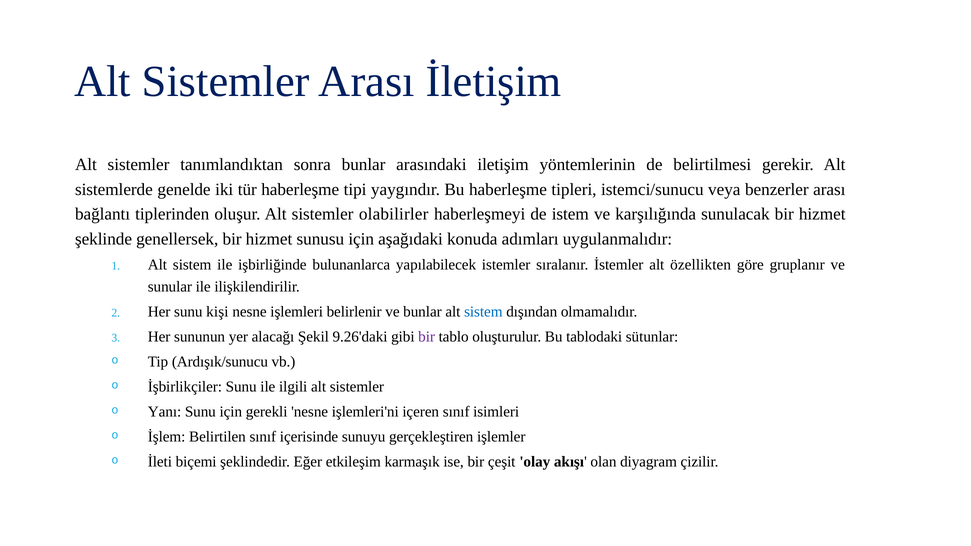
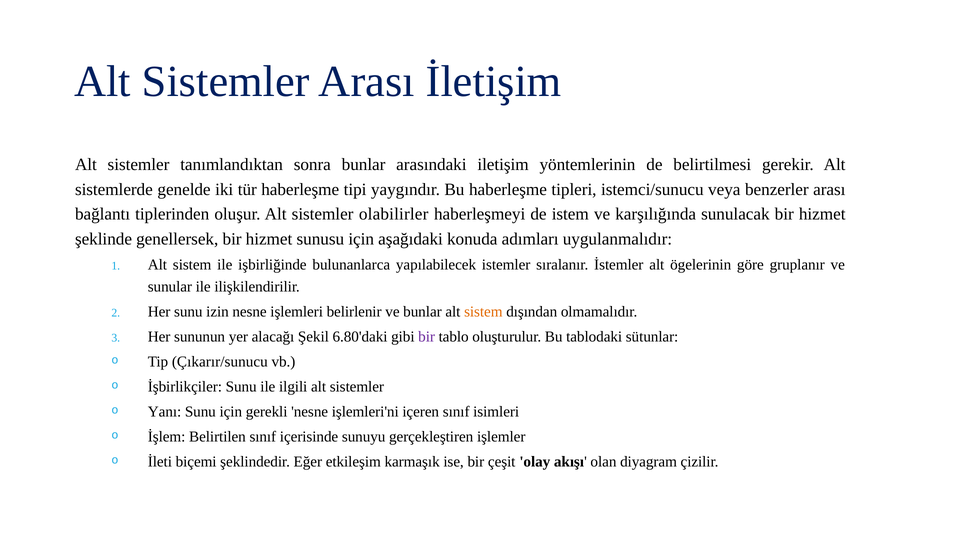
özellikten: özellikten -> ögelerinin (701, 265)
kişi: kişi -> izin (217, 312)
sistem colour: blue -> orange (483, 312)
9.26'daki: 9.26'daki -> 6.80'daki (360, 337)
Ardışık/sunucu: Ardışık/sunucu -> Çıkarır/sunucu (220, 362)
